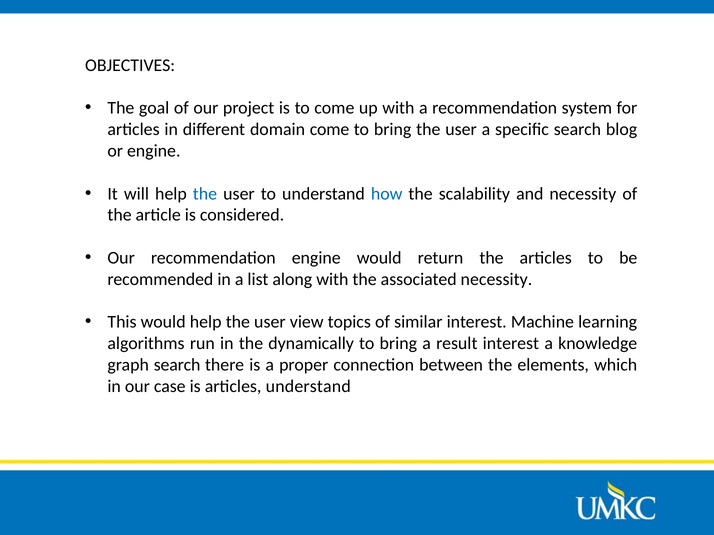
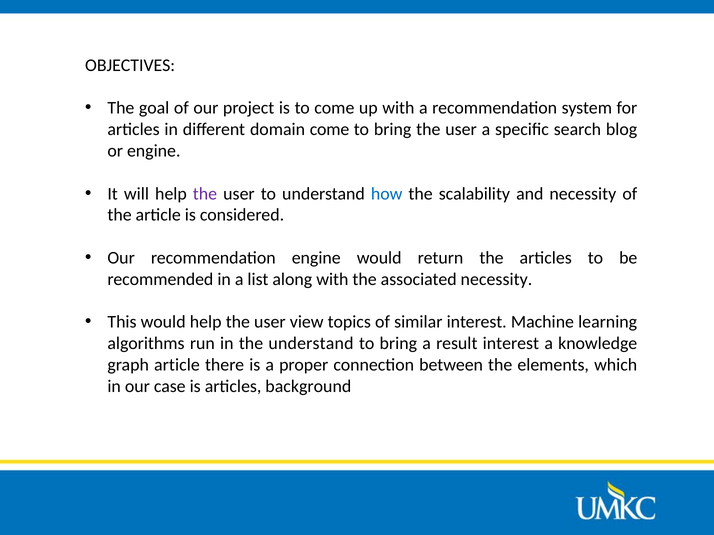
the colour: blue -> purple (205, 194)
the dynamically: dynamically -> understand (311, 344)
graph search: search -> article (177, 365)
articles understand: understand -> background (308, 387)
